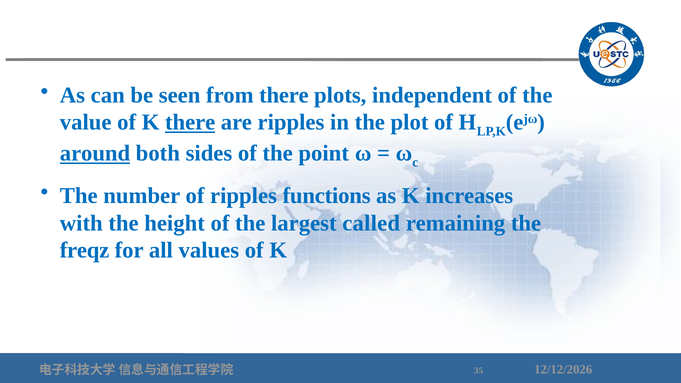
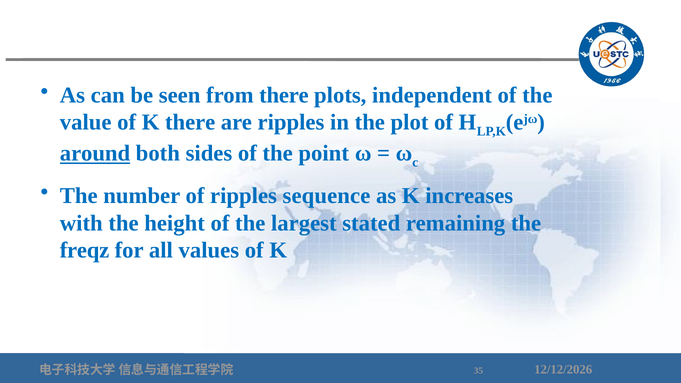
there underline: present -> none (190, 122)
functions: functions -> sequence (326, 196)
called: called -> stated (371, 223)
